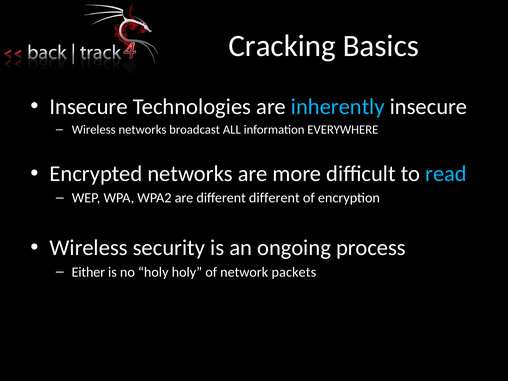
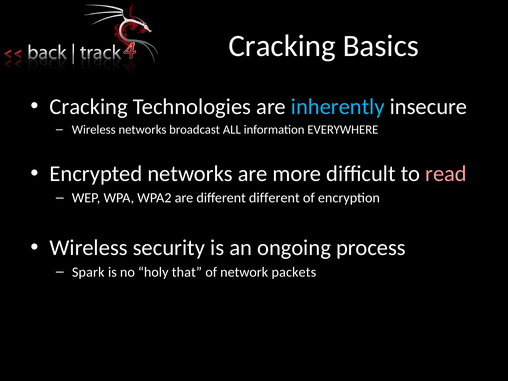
Insecure: Insecure -> Cracking (89, 107)
read colour: light blue -> pink (446, 174)
Either: Either -> Spark (88, 272)
holy holy: holy -> that (187, 272)
